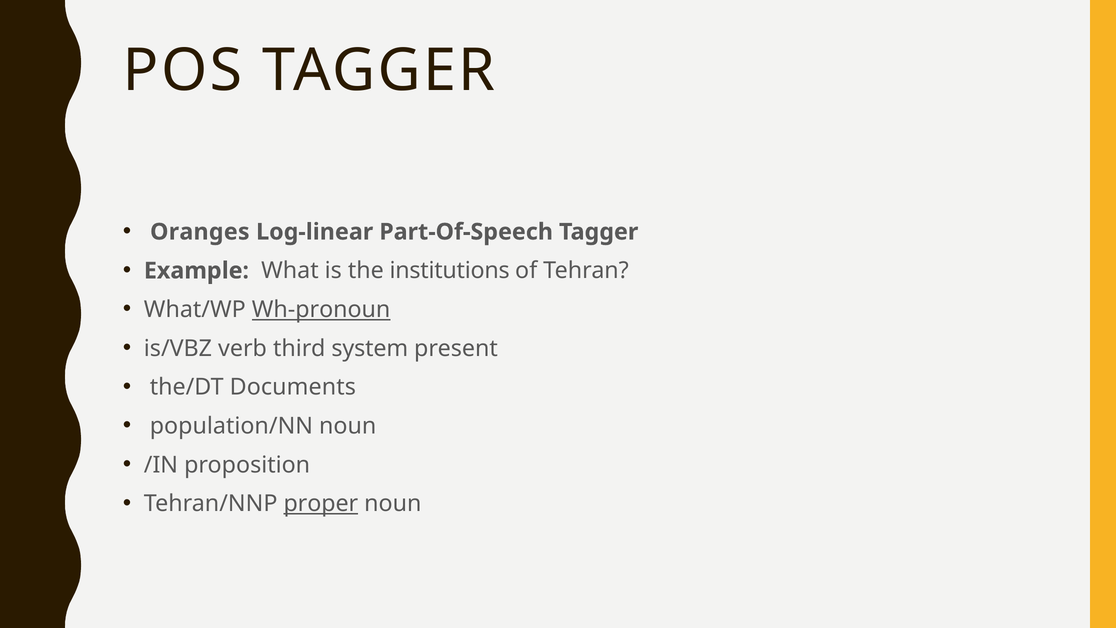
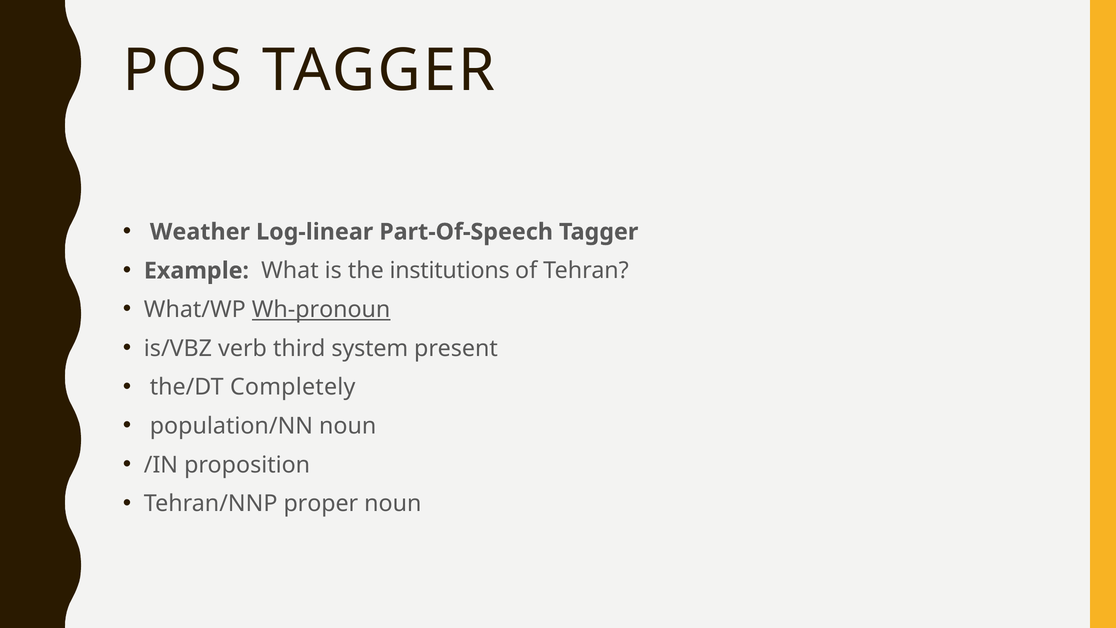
Oranges: Oranges -> Weather (200, 232)
Documents: Documents -> Completely (293, 387)
proper underline: present -> none (321, 504)
